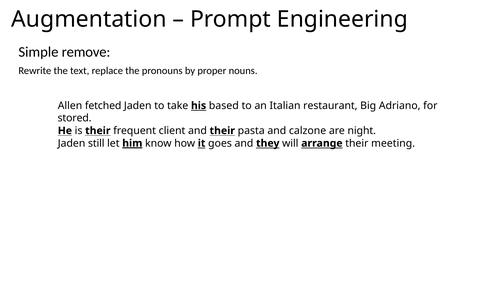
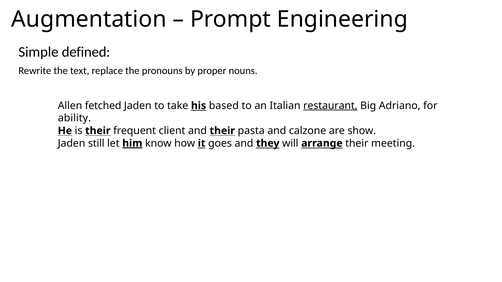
remove: remove -> defined (86, 52)
restaurant underline: none -> present (330, 106)
stored: stored -> ability (74, 118)
night: night -> show (362, 131)
